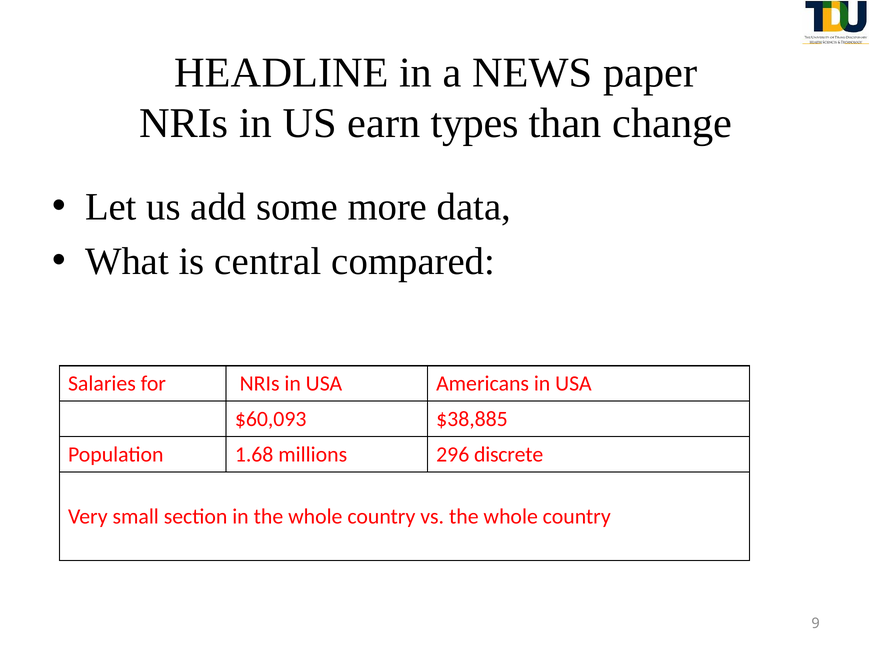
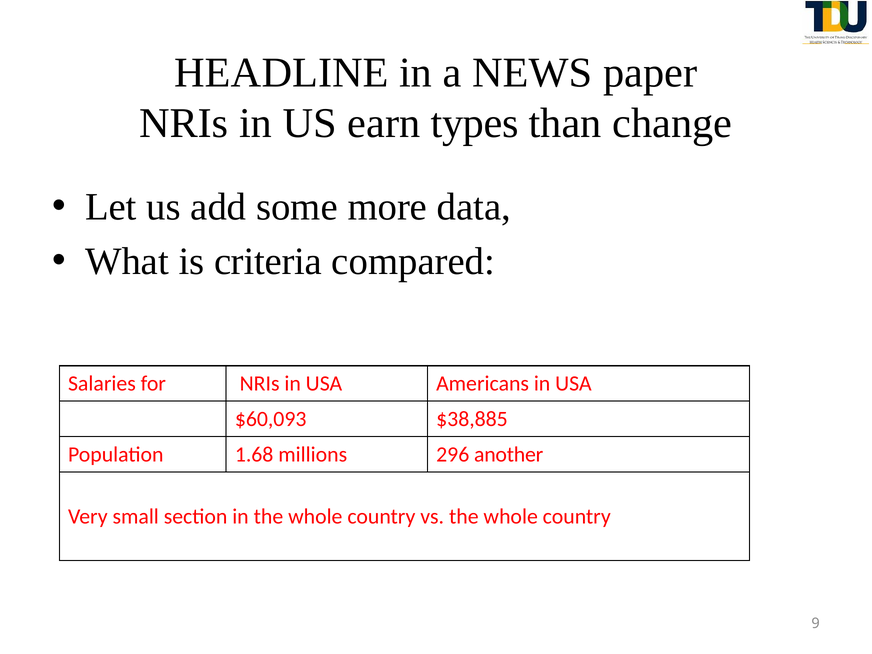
central: central -> criteria (268, 261)
discrete: discrete -> another (509, 454)
